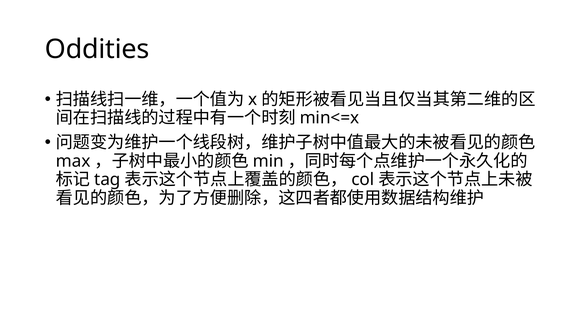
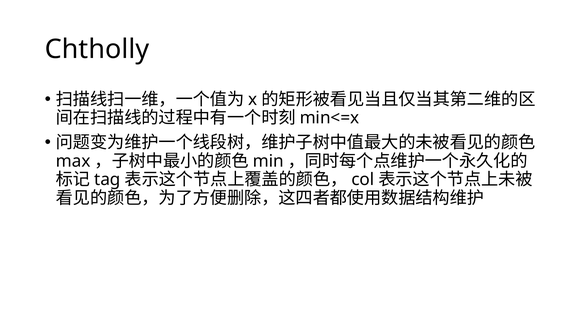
Oddities: Oddities -> Chtholly (97, 49)
